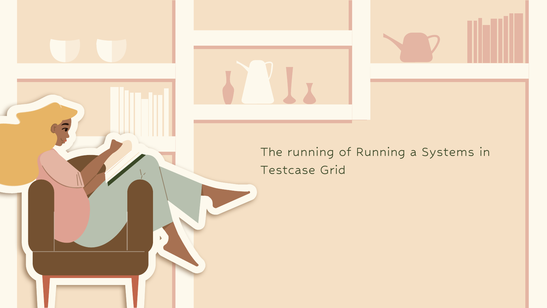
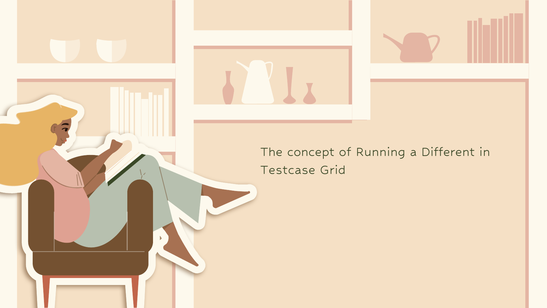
The running: running -> concept (311, 151)
Systems: Systems -> Different (448, 151)
